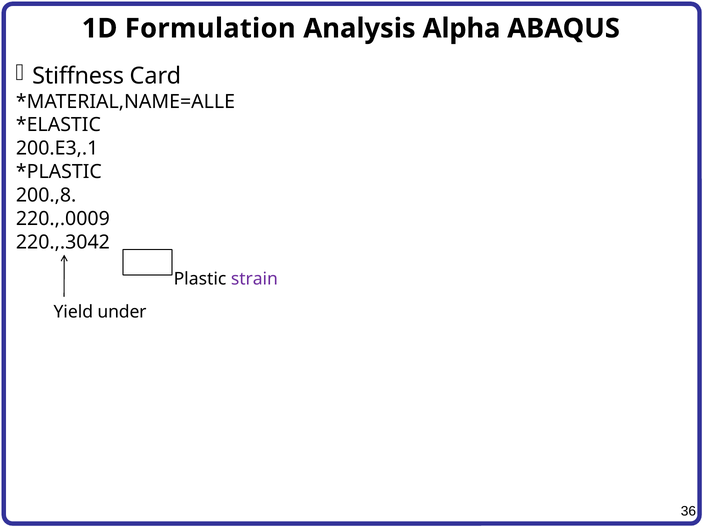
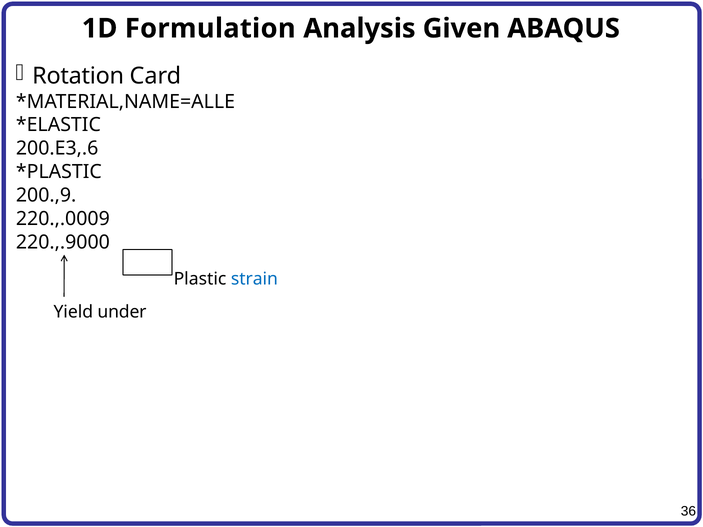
Alpha: Alpha -> Given (461, 28)
Stiffness: Stiffness -> Rotation (78, 76)
200.E3,.1: 200.E3,.1 -> 200.E3,.6 (57, 149)
200.,8: 200.,8 -> 200.,9 (46, 195)
220.,.3042: 220.,.3042 -> 220.,.9000 (63, 242)
strain colour: purple -> blue (254, 279)
